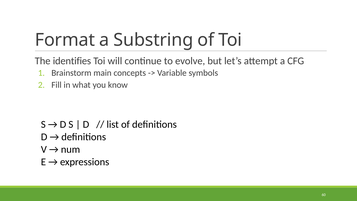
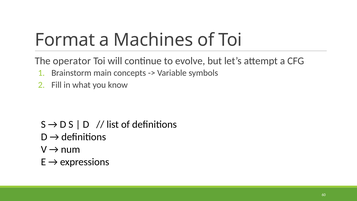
Substring: Substring -> Machines (153, 40)
identifies: identifies -> operator (72, 61)
